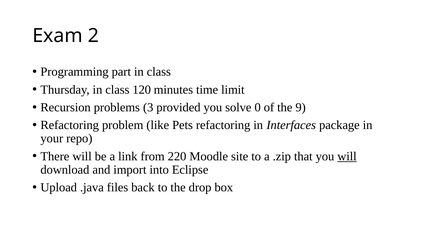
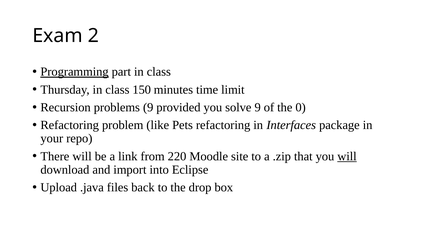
Programming underline: none -> present (75, 72)
120: 120 -> 150 (142, 90)
problems 3: 3 -> 9 (148, 108)
solve 0: 0 -> 9 (258, 108)
9: 9 -> 0 (301, 108)
